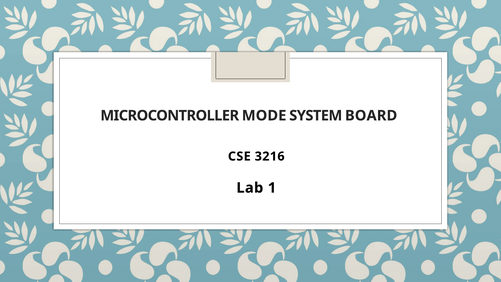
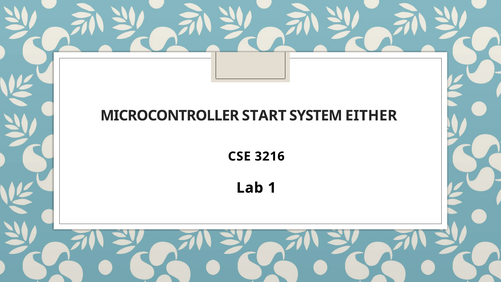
MODE: MODE -> START (264, 116)
BOARD: BOARD -> EITHER (371, 116)
